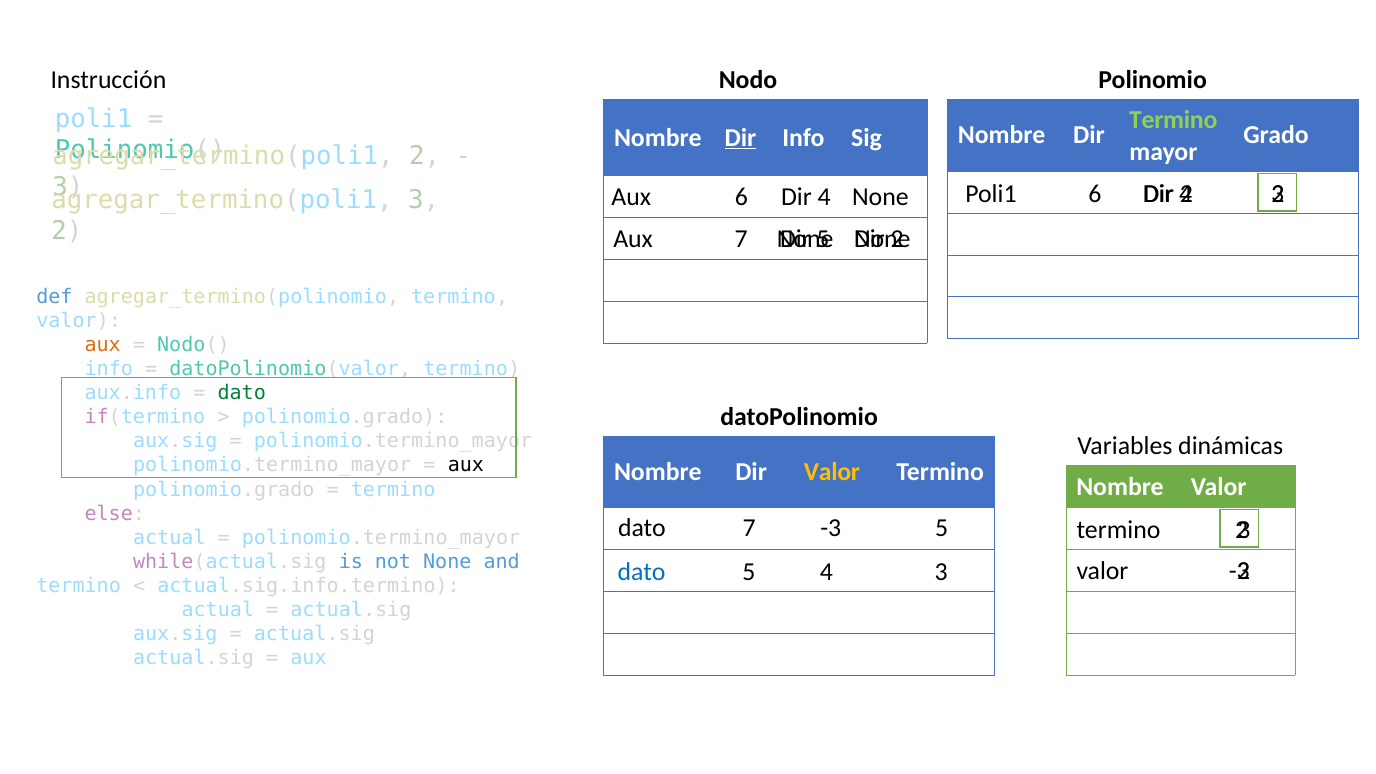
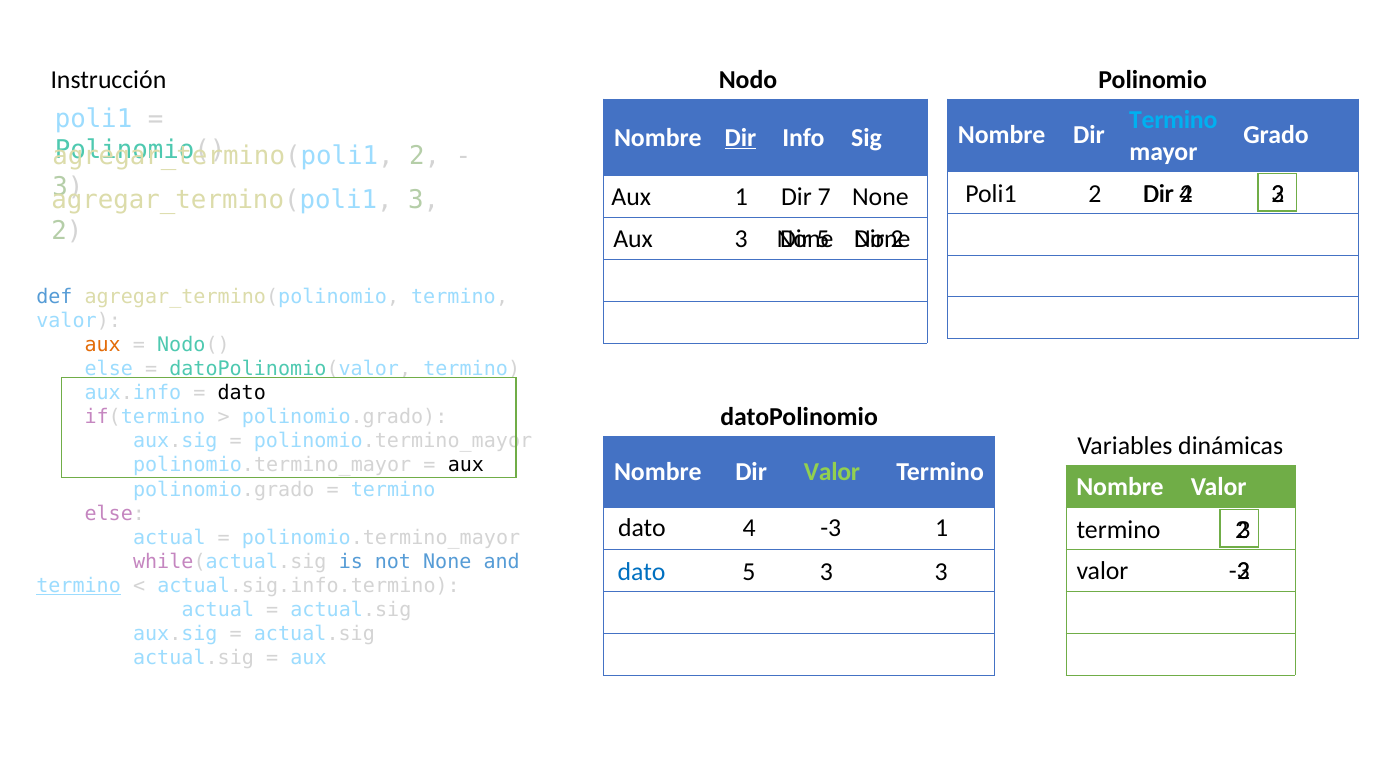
Termino colour: light green -> light blue (1173, 120)
Aux 6: 6 -> 1 (741, 197)
Poli1 6: 6 -> 2 (1095, 194)
4: 4 -> 7 (824, 197)
Aux 7: 7 -> 3 (741, 239)
info: info -> else (109, 369)
dato colour: green -> black (242, 393)
Valor colour: yellow -> light green (832, 472)
dato 7: 7 -> 4 (749, 528)
-3 5: 5 -> 1 (942, 528)
5 4: 4 -> 3 (826, 572)
termino underline: none -> present (79, 586)
